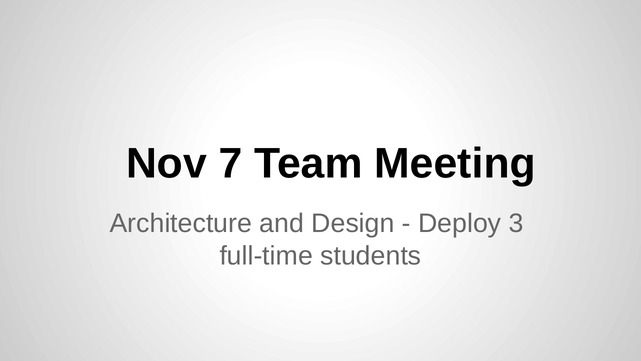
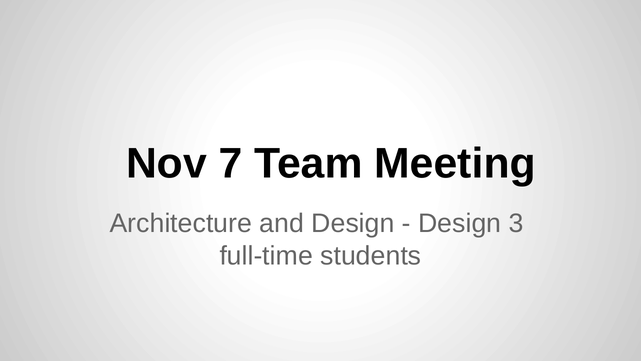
Deploy: Deploy -> Design (460, 223)
